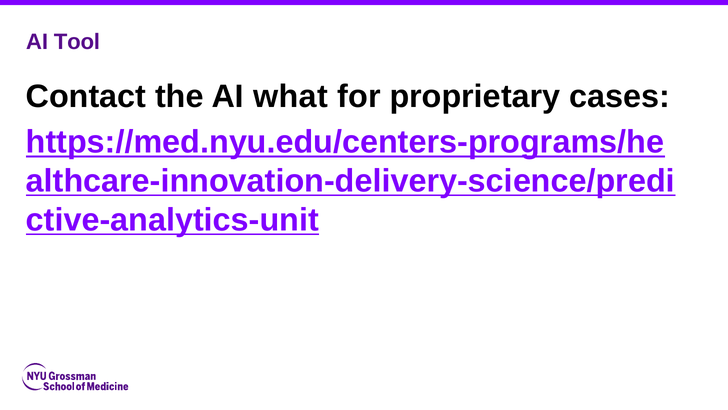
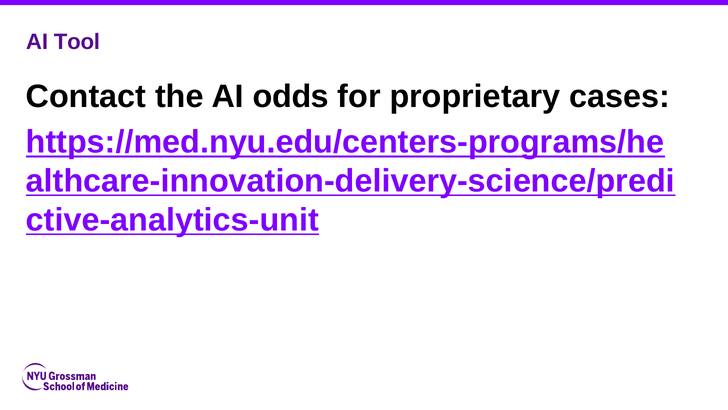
what: what -> odds (291, 97)
